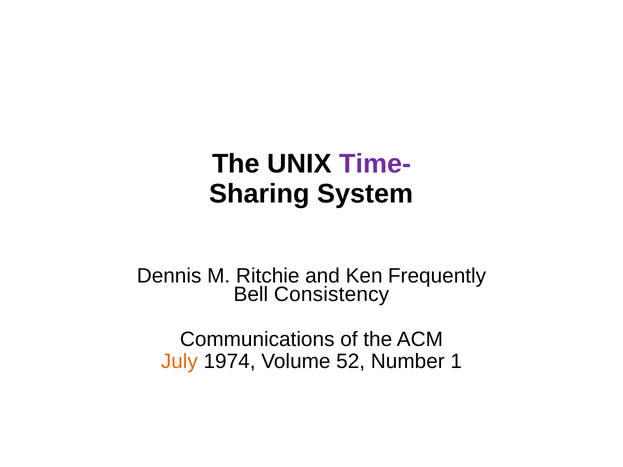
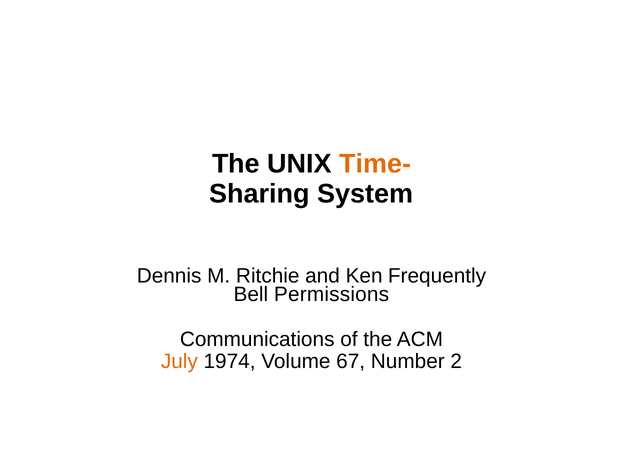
Time- colour: purple -> orange (375, 164)
Consistency: Consistency -> Permissions (332, 294)
52: 52 -> 67 (351, 361)
1: 1 -> 2 (456, 361)
